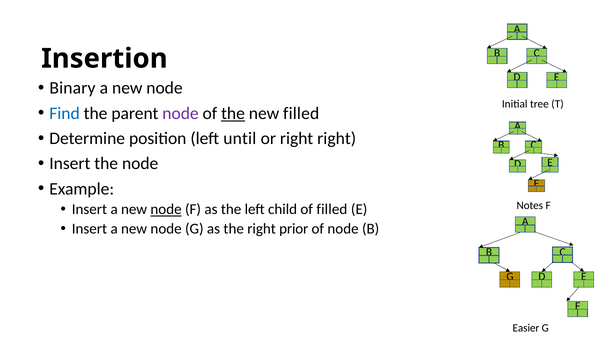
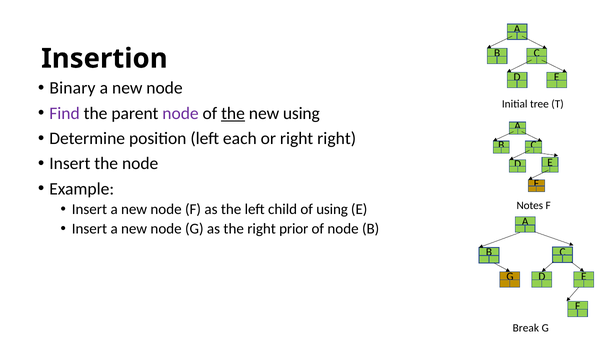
Find colour: blue -> purple (65, 113)
new filled: filled -> using (301, 113)
until: until -> each (240, 138)
node underline: present -> none (166, 210)
of filled: filled -> using (332, 210)
Easier: Easier -> Break (526, 328)
